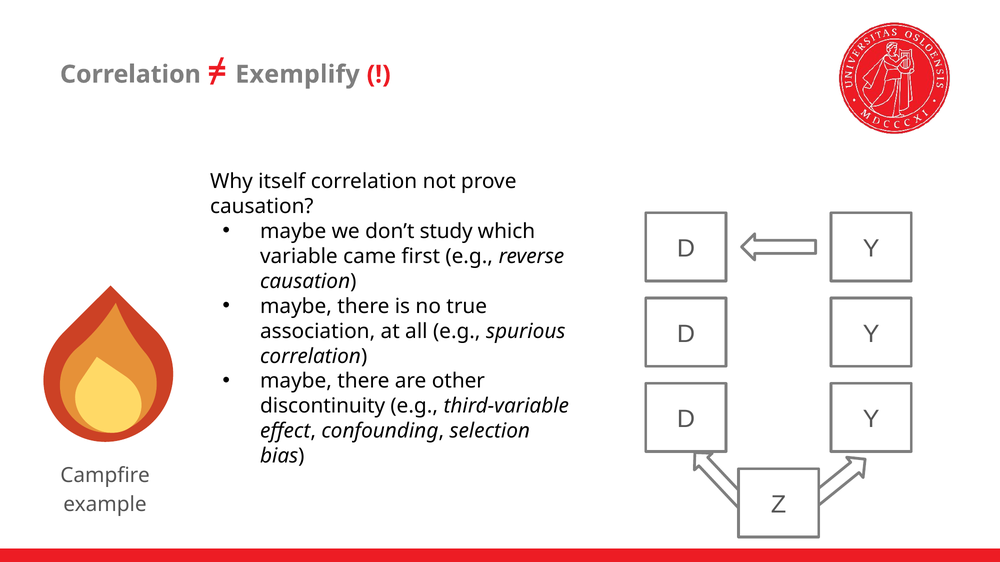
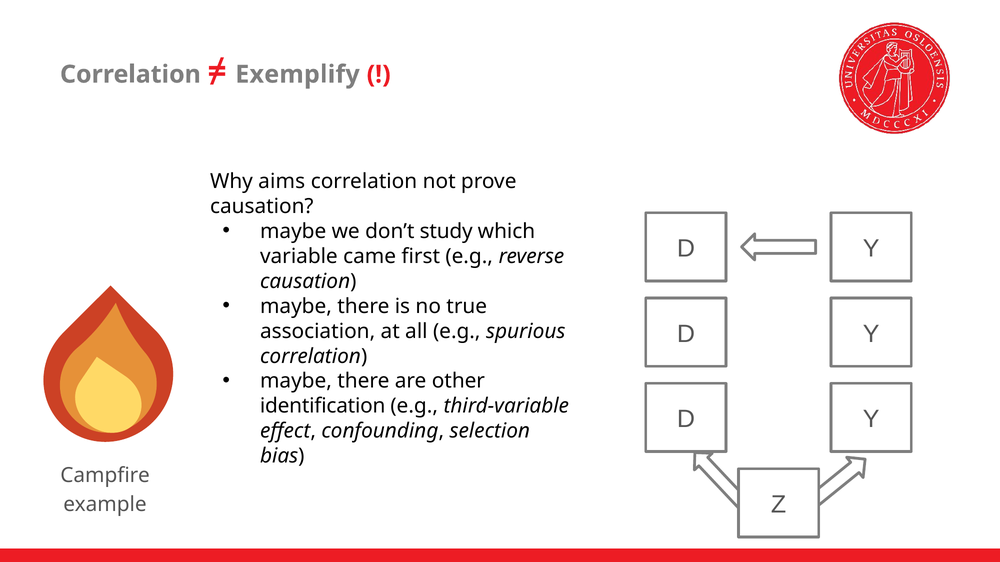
itself: itself -> aims (282, 181)
discontinuity: discontinuity -> identification (323, 406)
